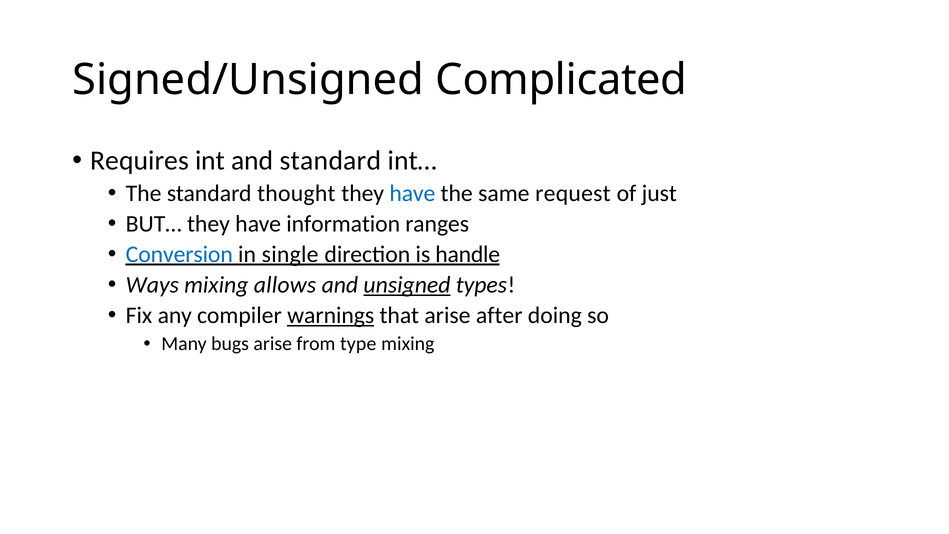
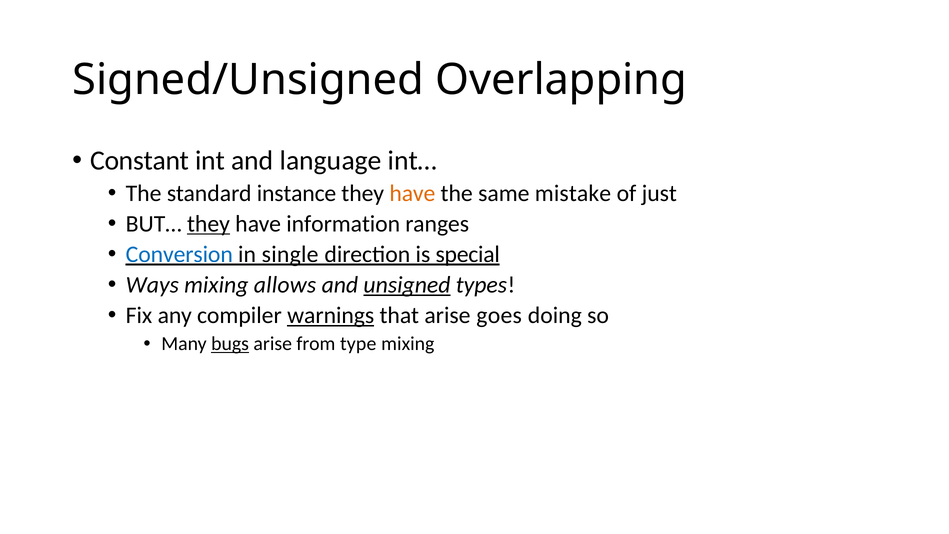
Complicated: Complicated -> Overlapping (561, 80)
Requires: Requires -> Constant (140, 160)
and standard: standard -> language (331, 160)
thought: thought -> instance (297, 193)
have colour: blue -> orange (412, 193)
request: request -> mistake (573, 193)
they underline: none -> present (209, 224)
handle: handle -> special (468, 254)
after: after -> goes (499, 315)
bugs underline: none -> present (230, 344)
